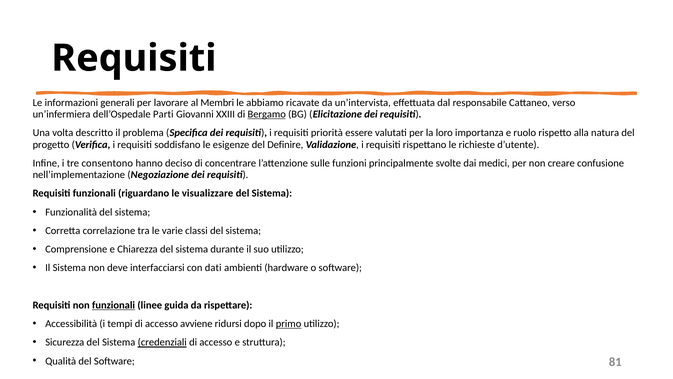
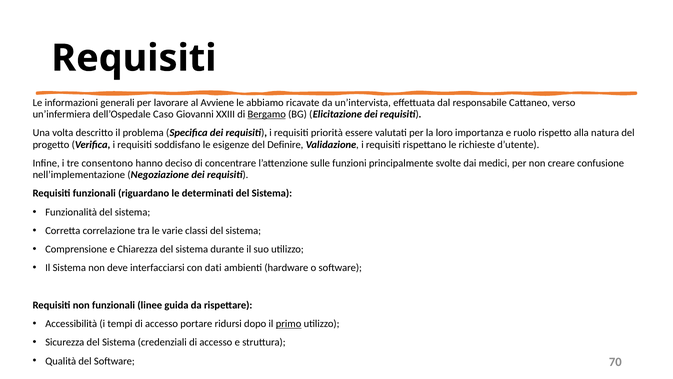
Membri: Membri -> Avviene (217, 103)
Parti: Parti -> Caso (163, 114)
visualizzare: visualizzare -> determinati (208, 193)
funzionali underline: present -> none (114, 305)
avviene: avviene -> portare (196, 323)
credenziali underline: present -> none (162, 342)
81: 81 -> 70 (615, 362)
